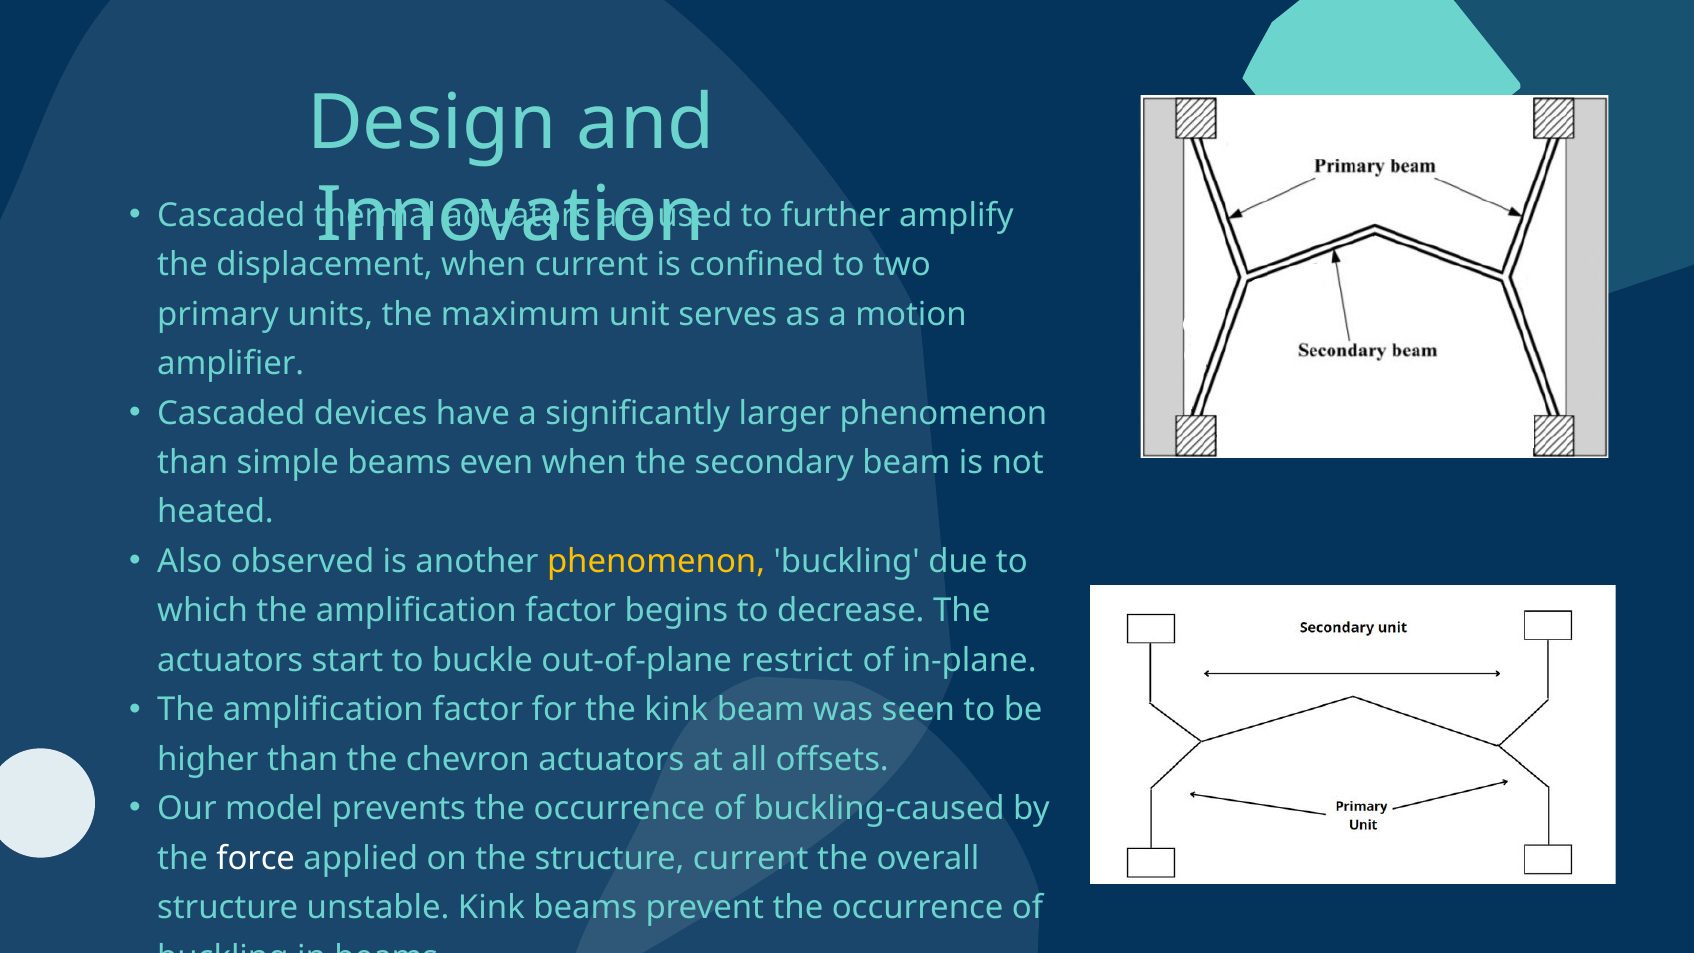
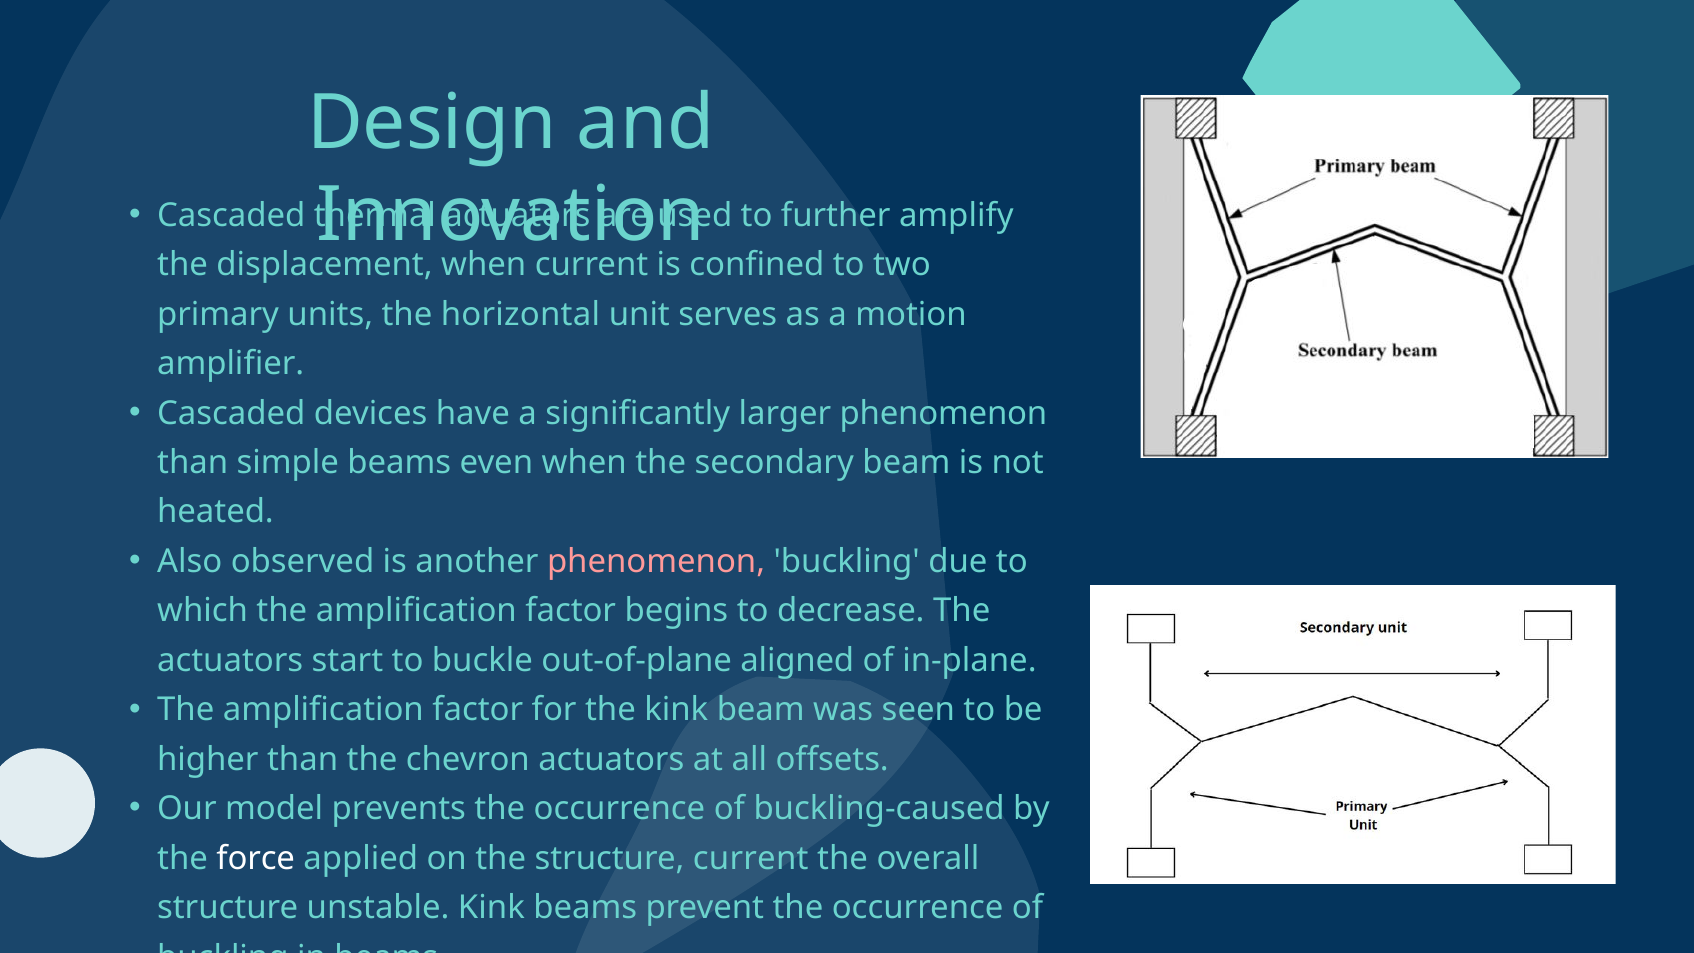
maximum: maximum -> horizontal (520, 314)
phenomenon colour: yellow -> pink (656, 561)
restrict: restrict -> aligned (797, 660)
